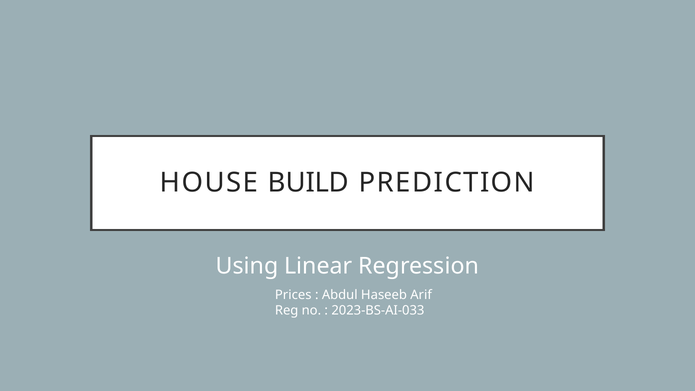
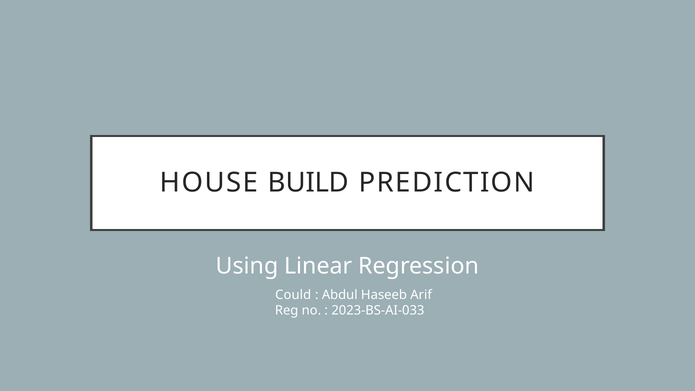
Prices: Prices -> Could (293, 295)
